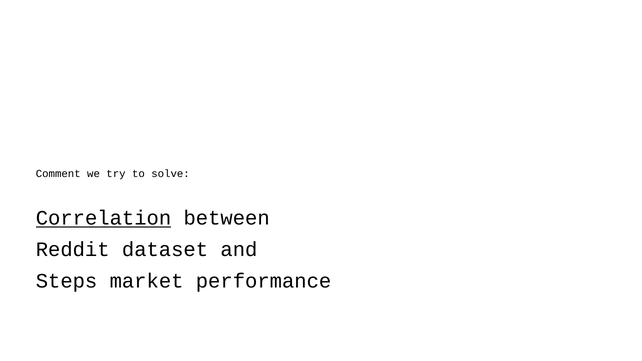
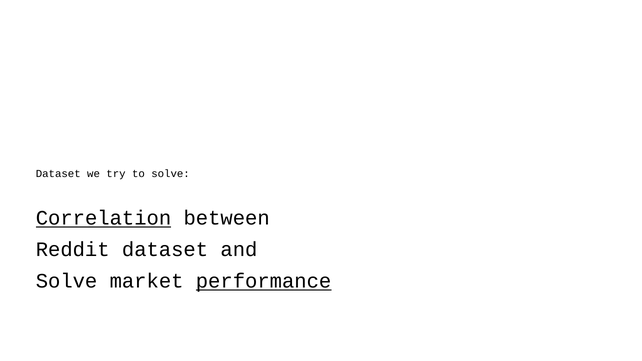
Comment: Comment -> Dataset (58, 174)
Steps: Steps -> Solve (67, 281)
performance underline: none -> present (264, 281)
